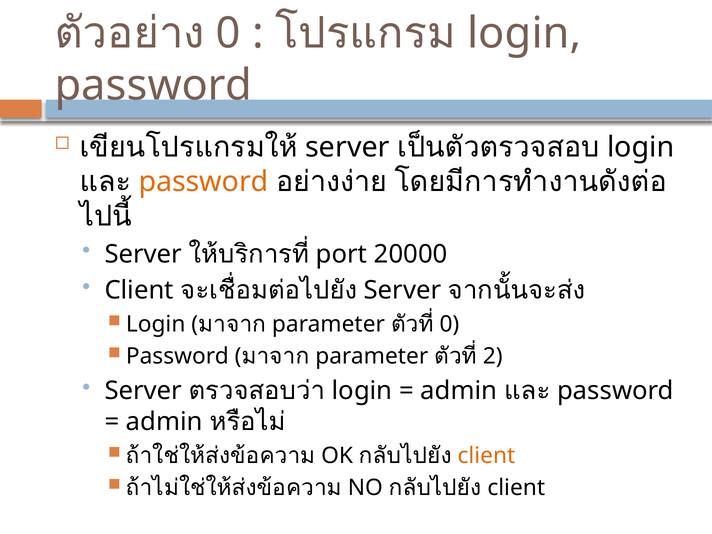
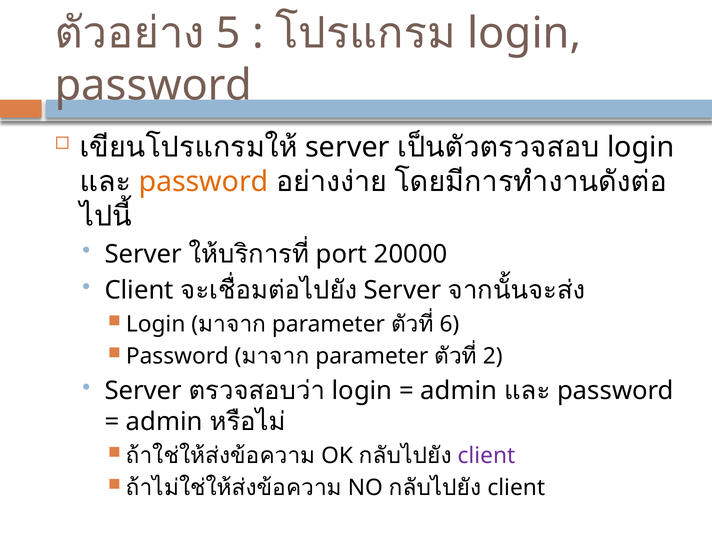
0: 0 -> 5 (228, 33)
0: 0 -> 6 (449, 324)
client colour: orange -> purple (486, 456)
